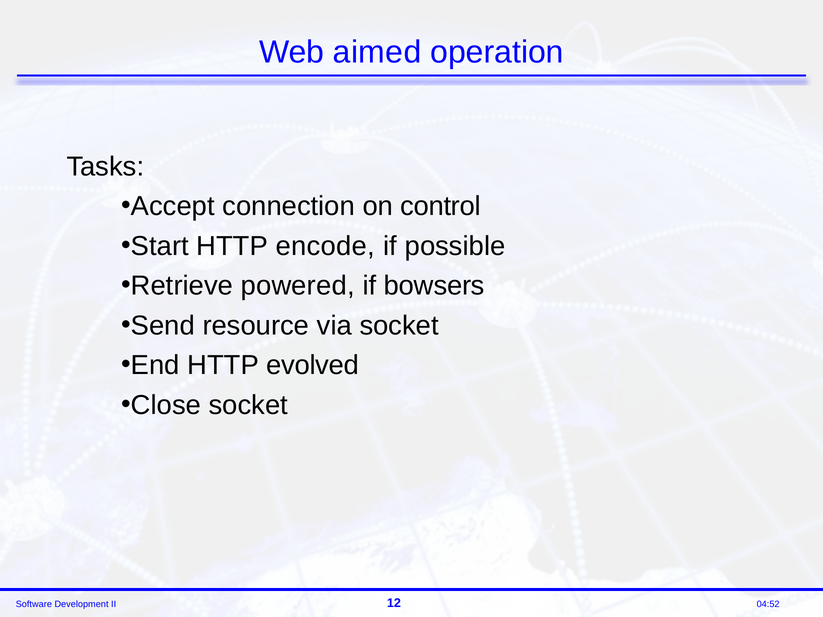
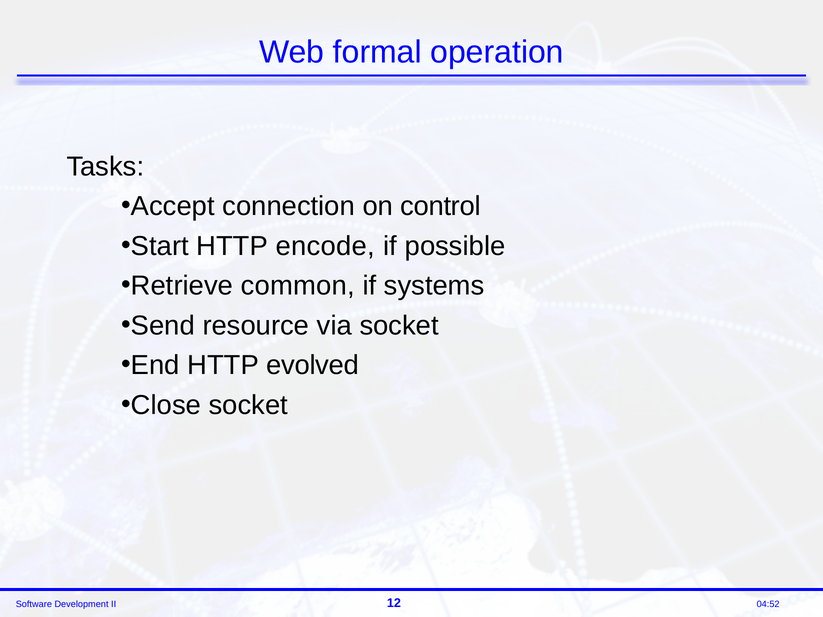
aimed: aimed -> formal (377, 52)
powered: powered -> common (298, 286)
bowsers: bowsers -> systems (434, 286)
